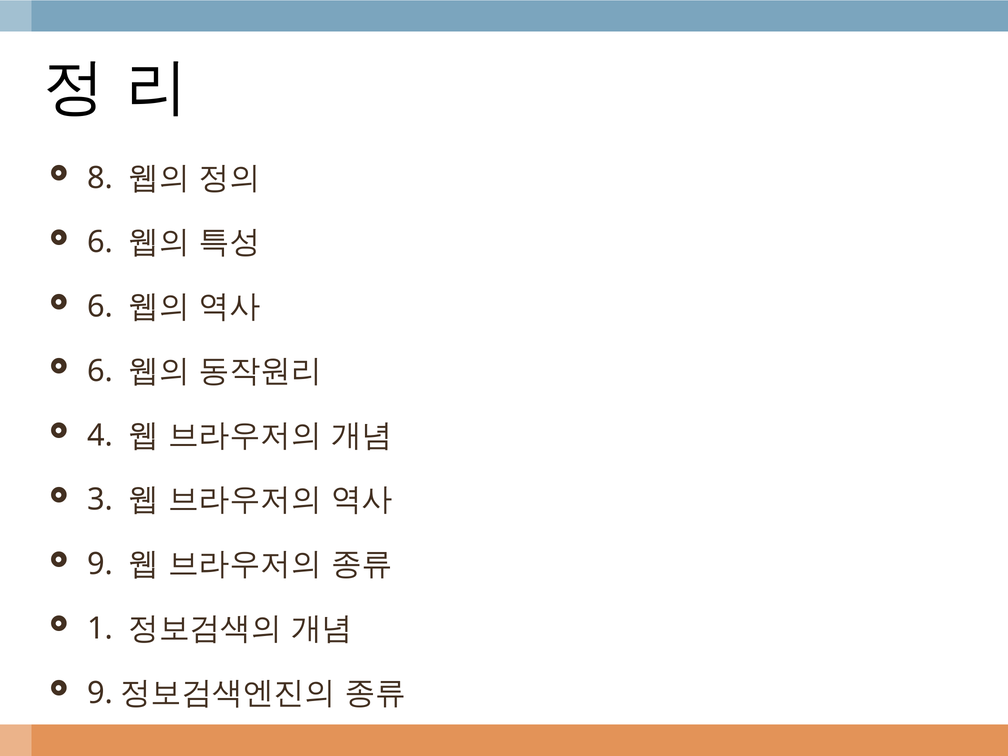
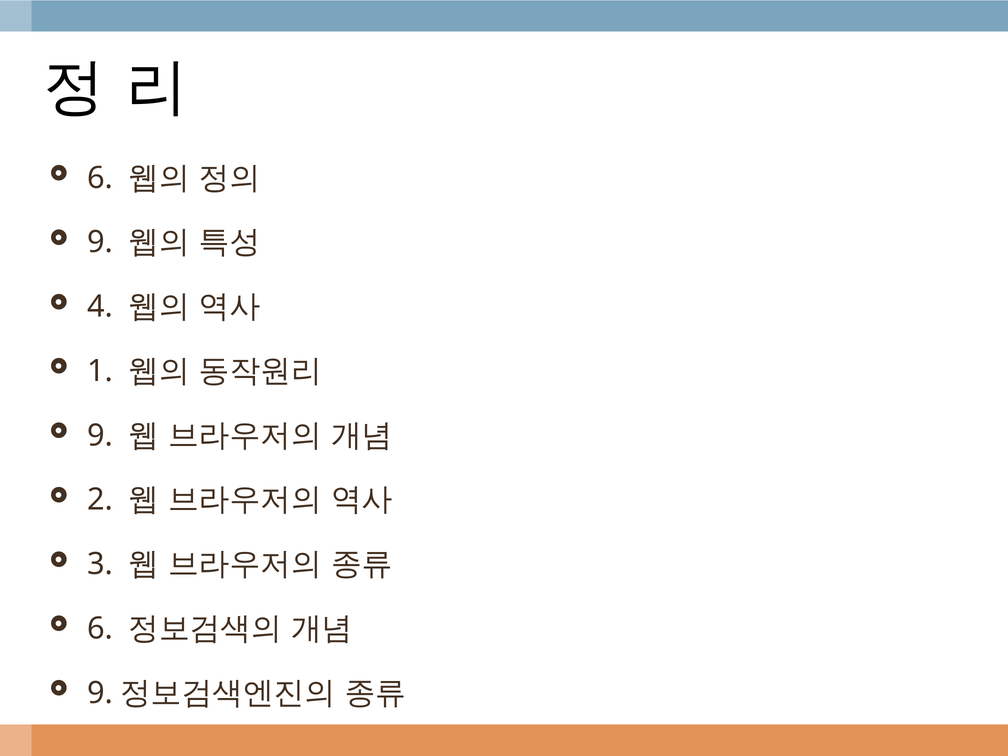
8: 8 -> 6 (100, 178)
6: 6 -> 9 (100, 242)
6: 6 -> 4 (100, 307)
6: 6 -> 1 (100, 371)
4: 4 -> 9 (100, 435)
3: 3 -> 2 (100, 500)
9: 9 -> 3 (100, 564)
1: 1 -> 6 (100, 628)
